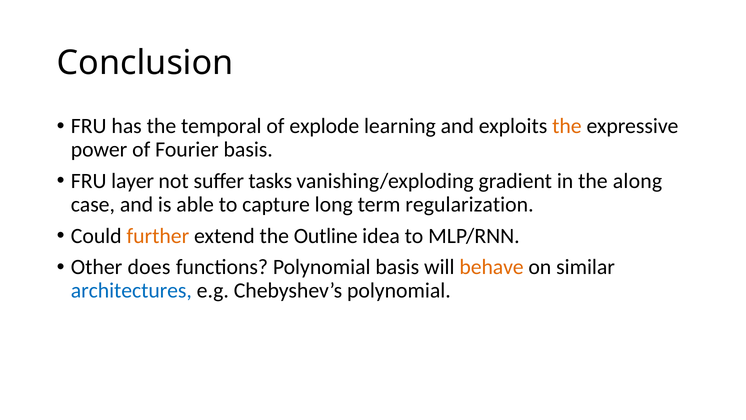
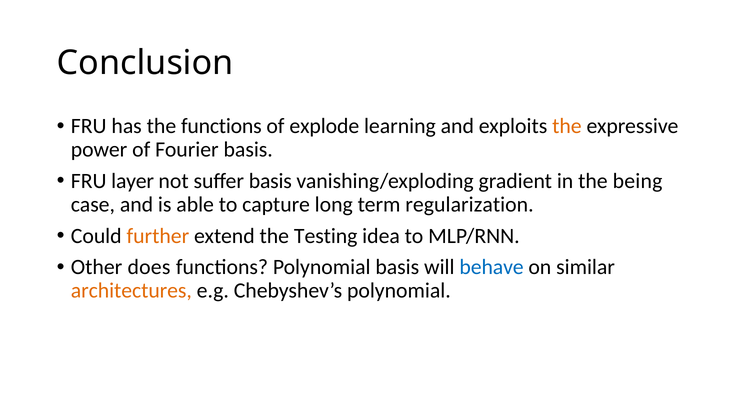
the temporal: temporal -> functions (221, 126)
suffer tasks: tasks -> basis (270, 181)
along: along -> being (638, 181)
Outline: Outline -> Testing (326, 236)
behave colour: orange -> blue (492, 267)
architectures colour: blue -> orange (131, 290)
